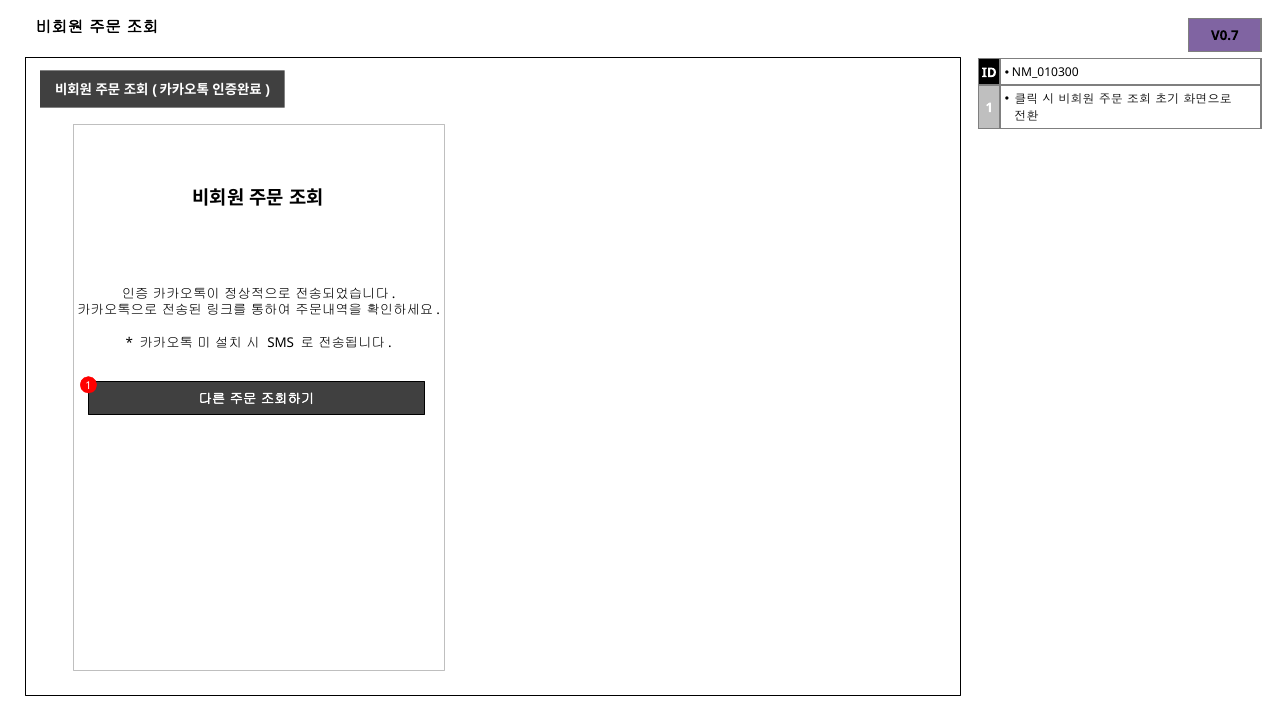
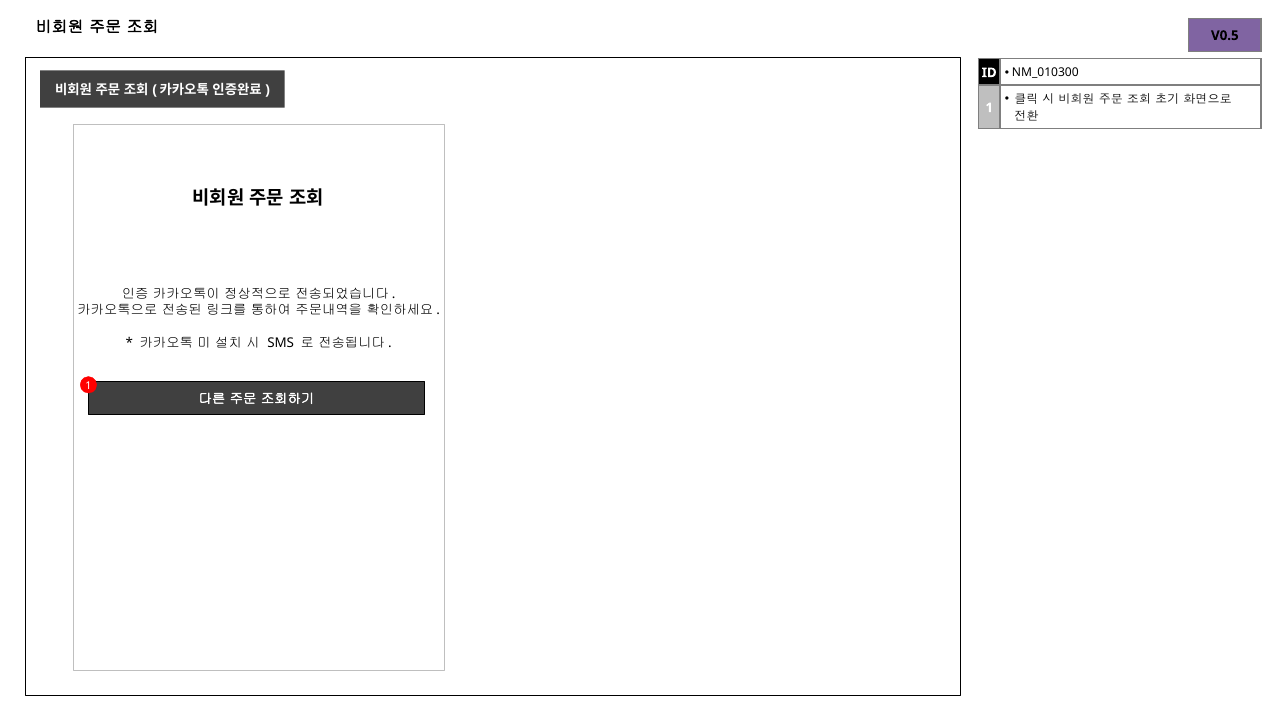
V0.7: V0.7 -> V0.5 (1225, 36)
